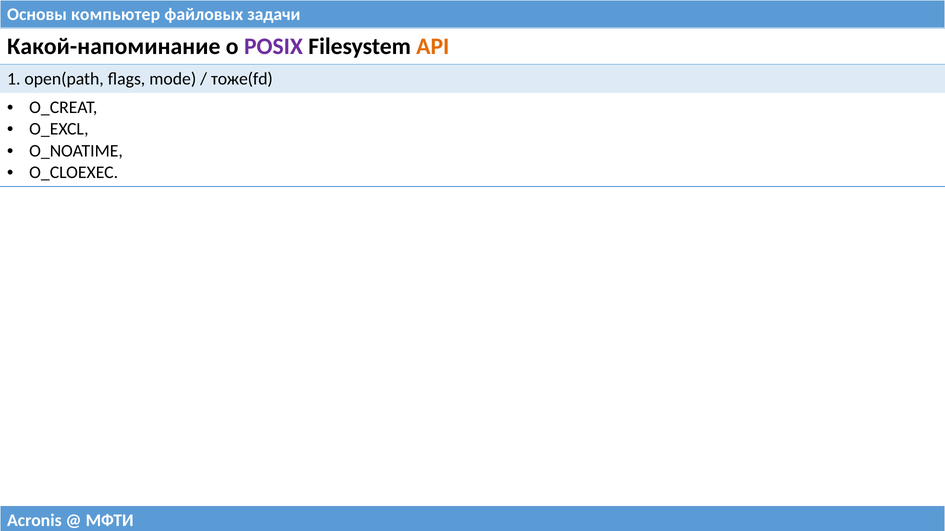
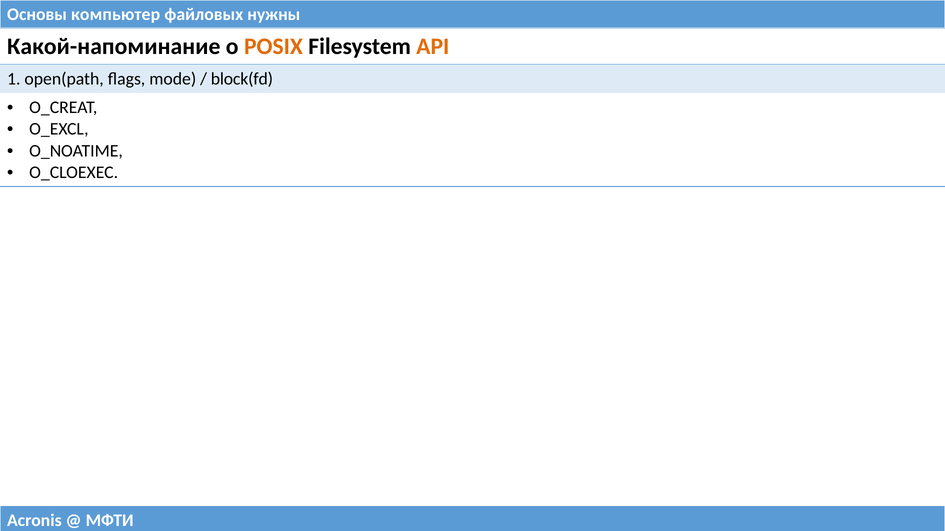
задачи: задачи -> нужны (274, 15)
POSIX colour: purple -> orange (274, 47)
тоже(fd: тоже(fd -> block(fd (242, 79)
